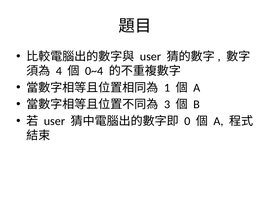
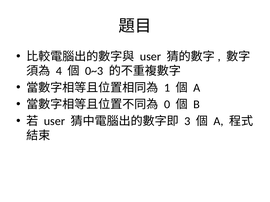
0~4: 0~4 -> 0~3 (94, 71)
3: 3 -> 0 (167, 105)
0: 0 -> 3 (187, 122)
